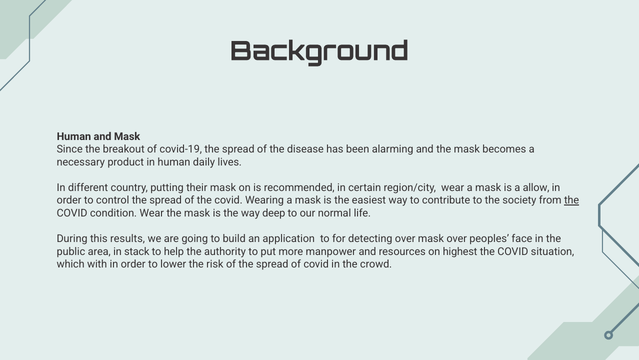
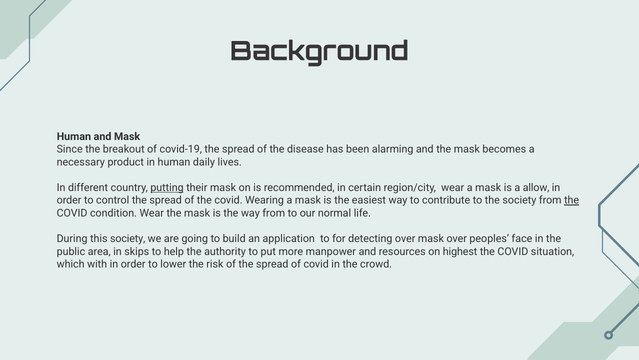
putting underline: none -> present (167, 187)
way deep: deep -> from (274, 213)
this results: results -> society (128, 239)
stack: stack -> skips (137, 251)
